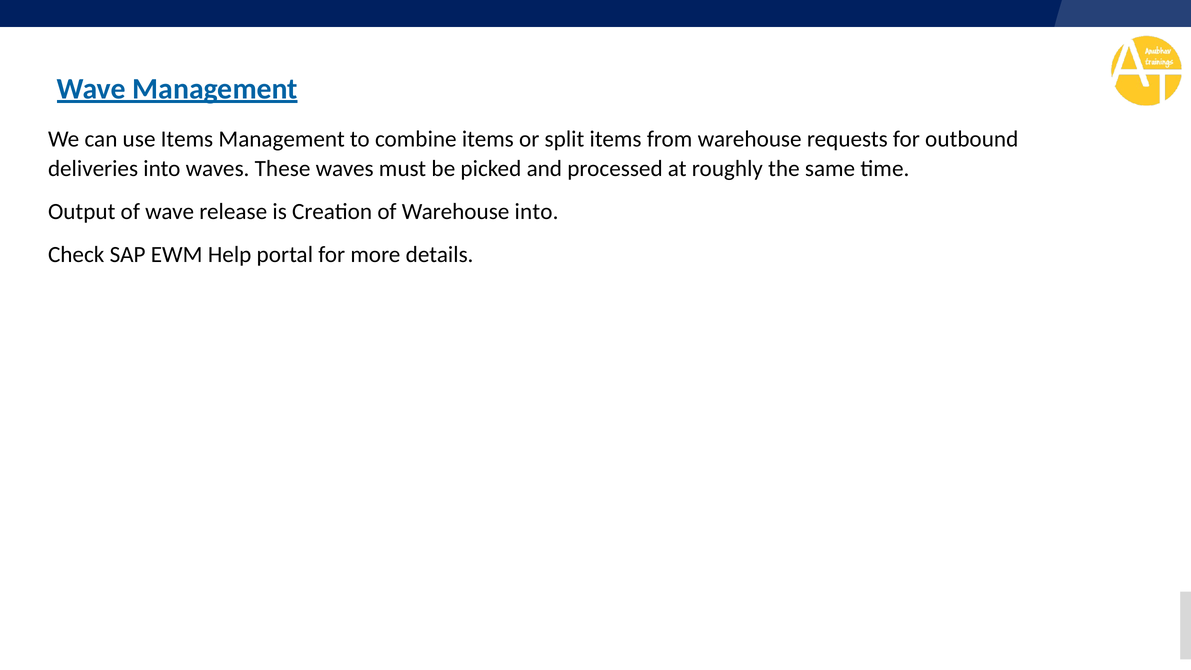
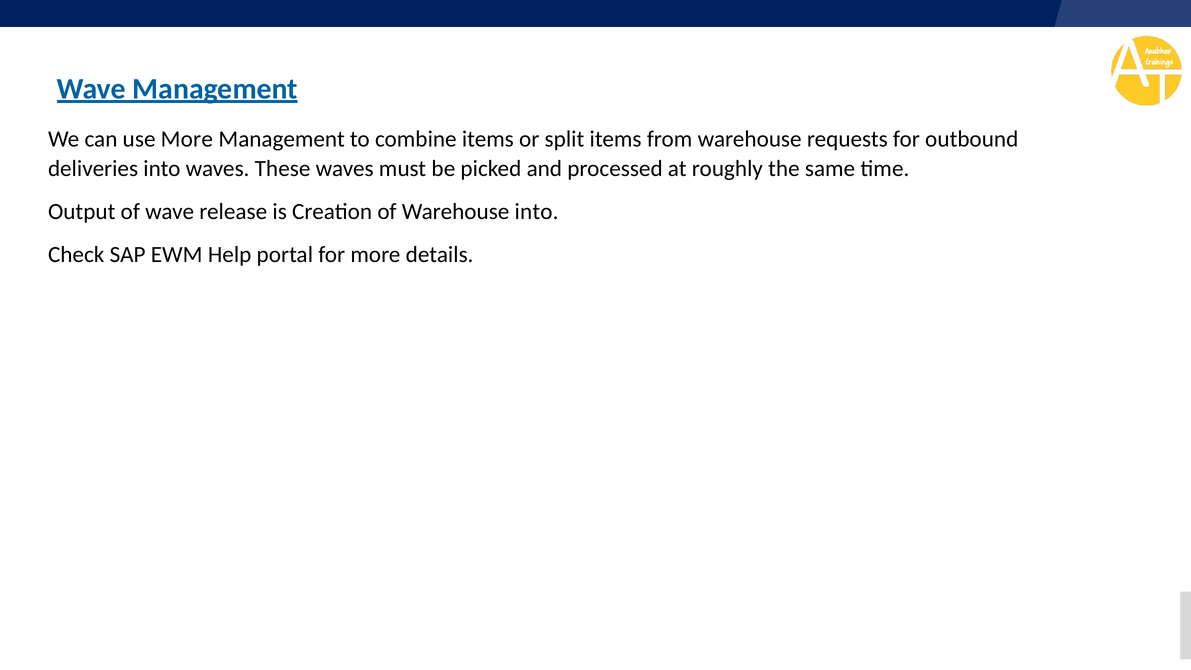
use Items: Items -> More (187, 139)
